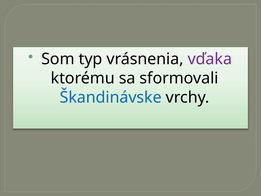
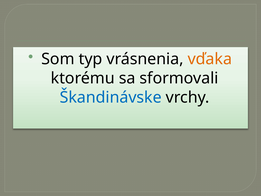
vďaka colour: purple -> orange (210, 59)
